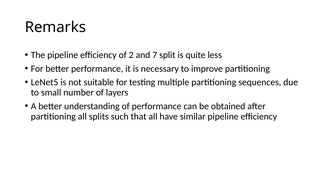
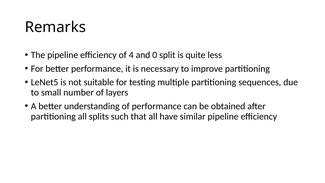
2: 2 -> 4 (131, 55)
7: 7 -> 0 (155, 55)
